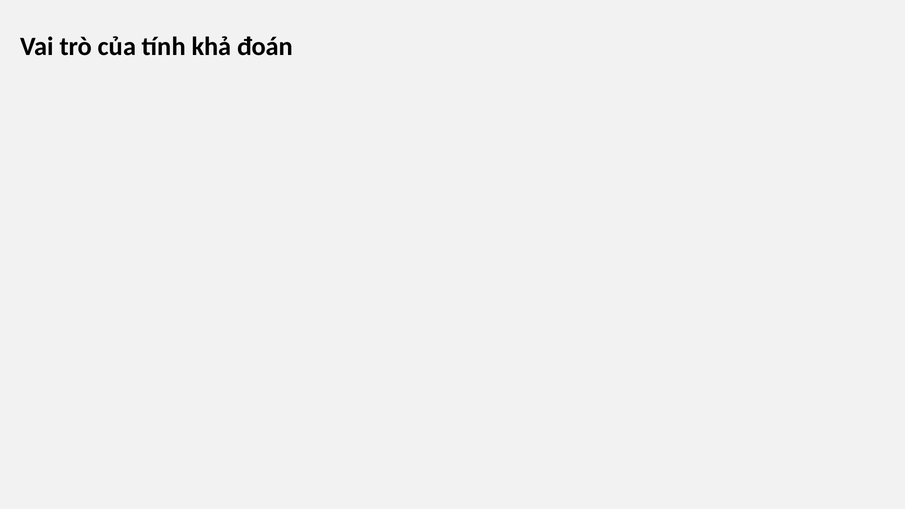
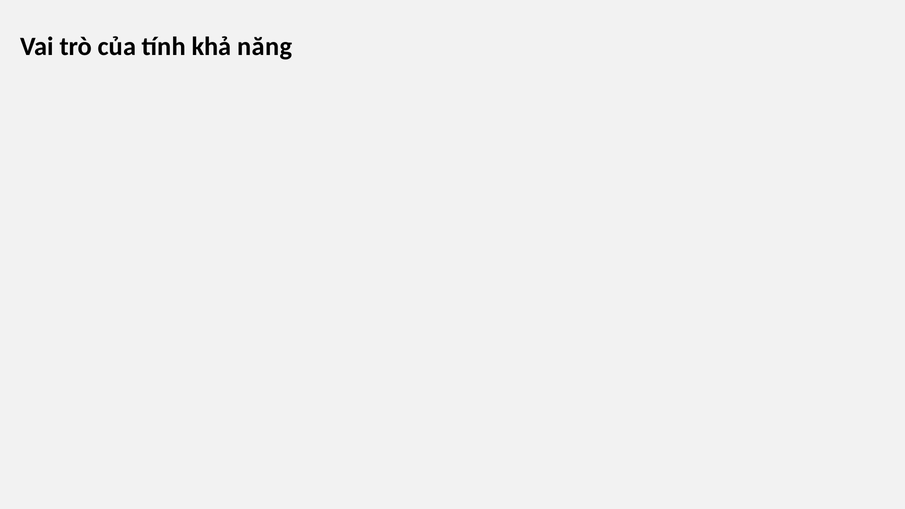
tính khả đoán: đoán -> năng (265, 47)
